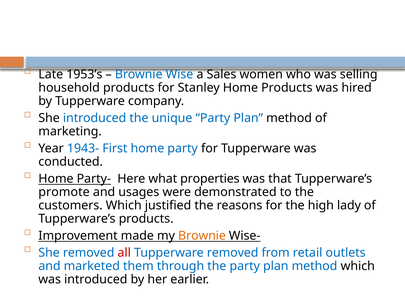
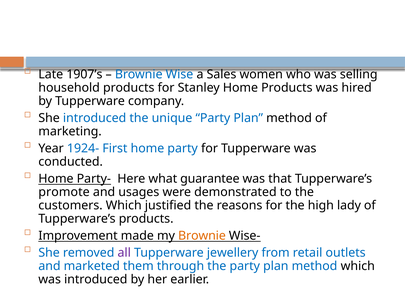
1953’s: 1953’s -> 1907’s (84, 74)
1943-: 1943- -> 1924- (83, 148)
properties: properties -> guarantee (210, 179)
all colour: red -> purple (124, 252)
Tupperware removed: removed -> jewellery (233, 252)
